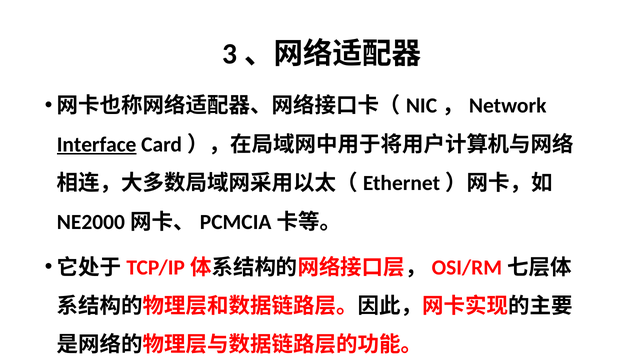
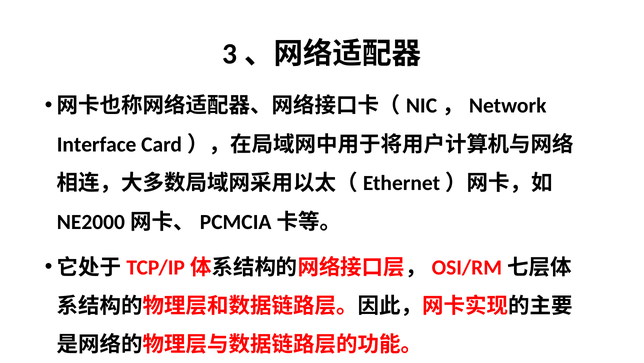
Interface underline: present -> none (97, 144)
